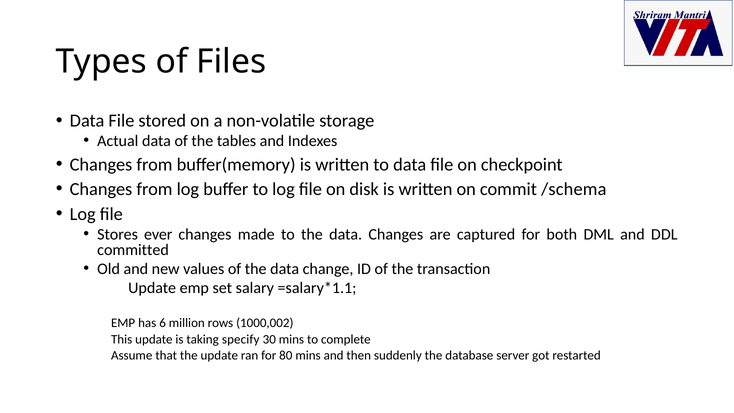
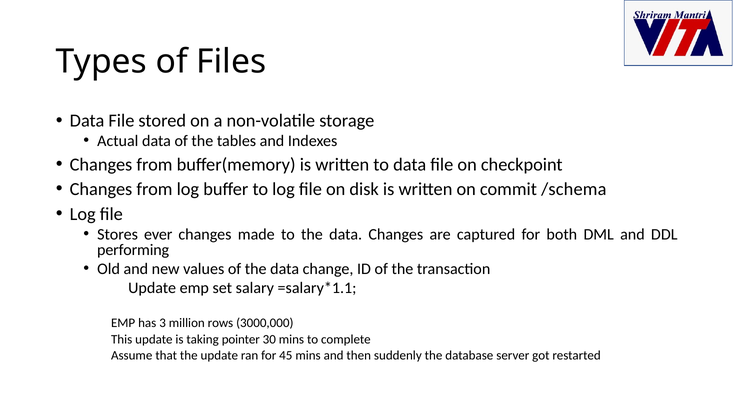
committed: committed -> performing (133, 250)
6: 6 -> 3 (163, 323)
1000,002: 1000,002 -> 3000,000 (265, 323)
specify: specify -> pointer (241, 339)
80: 80 -> 45 (286, 355)
